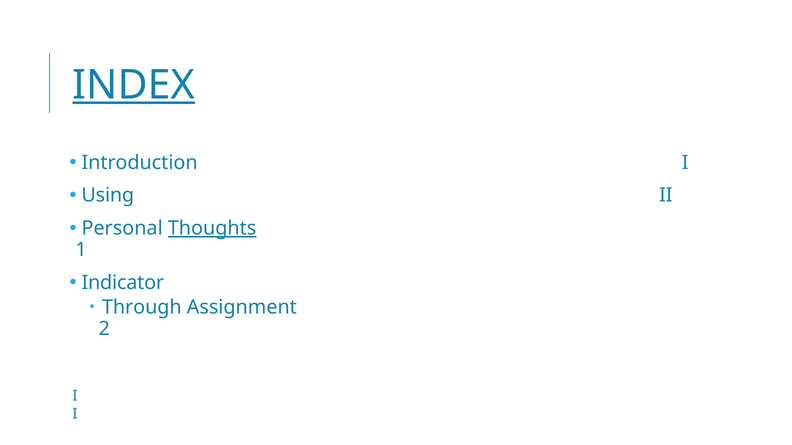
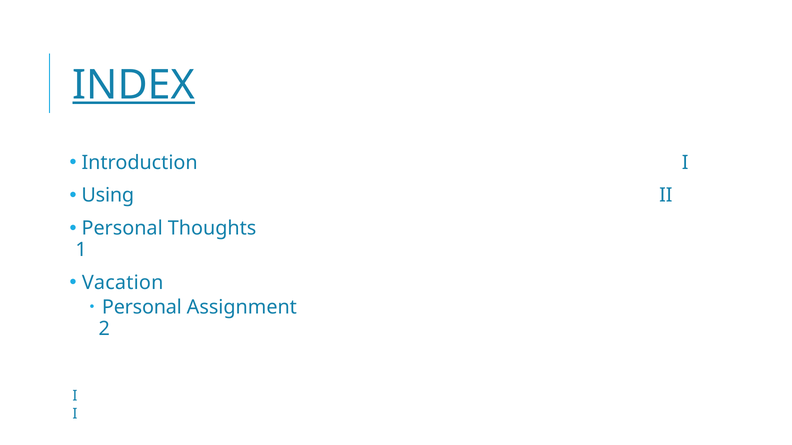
Thoughts underline: present -> none (212, 229)
Indicator: Indicator -> Vacation (123, 283)
Through: Through -> Personal (142, 308)
